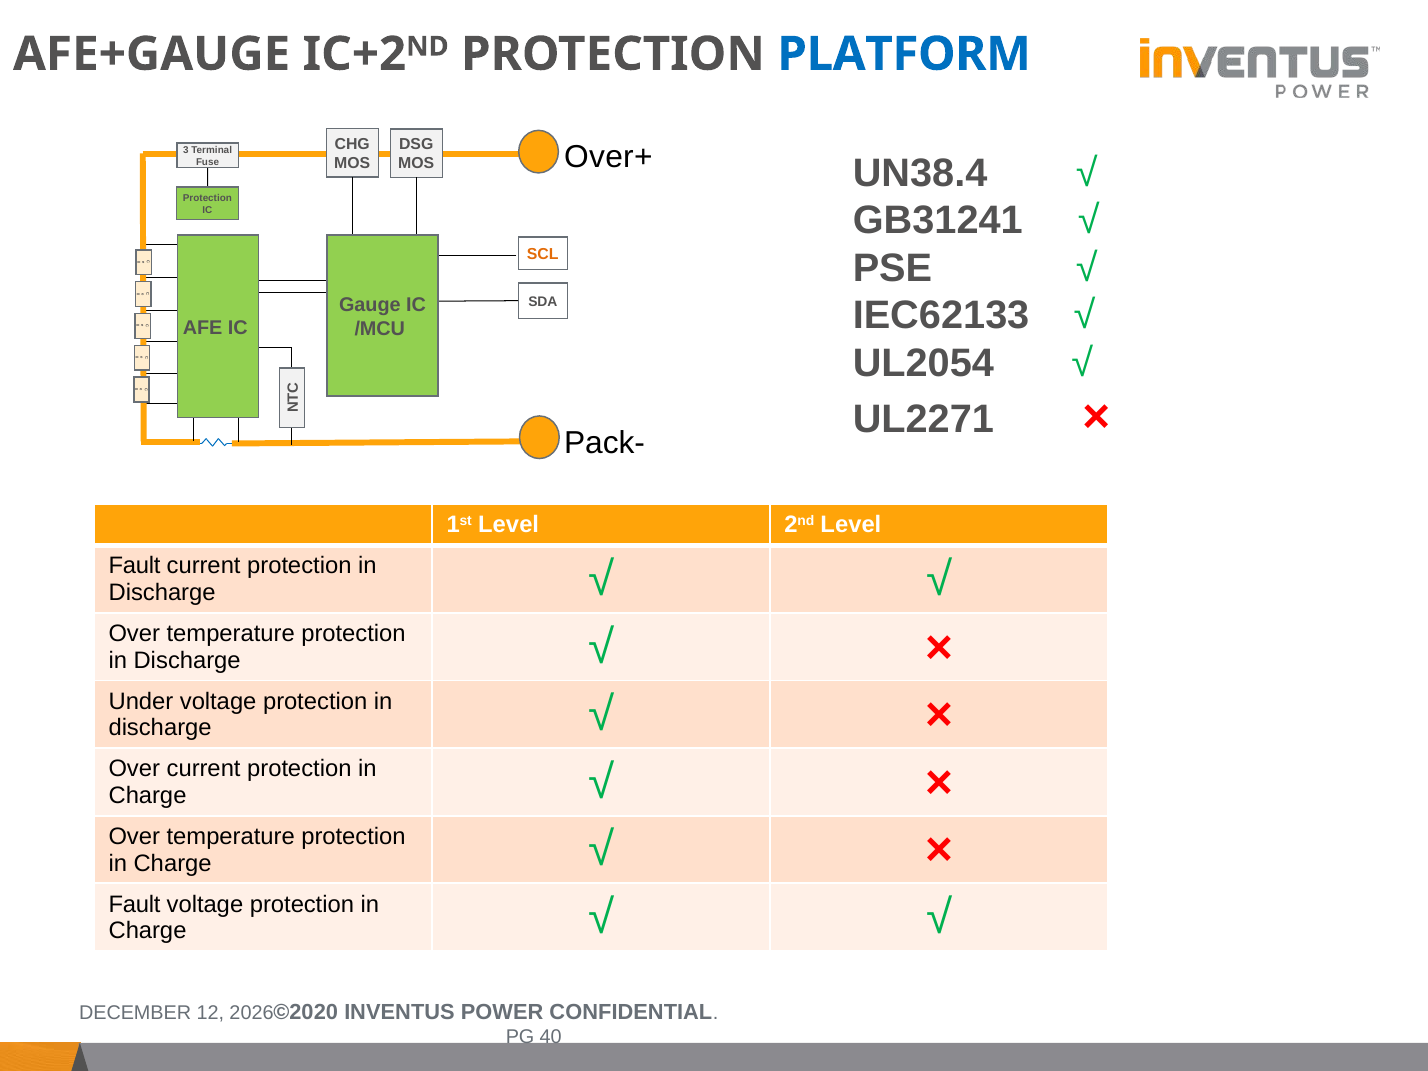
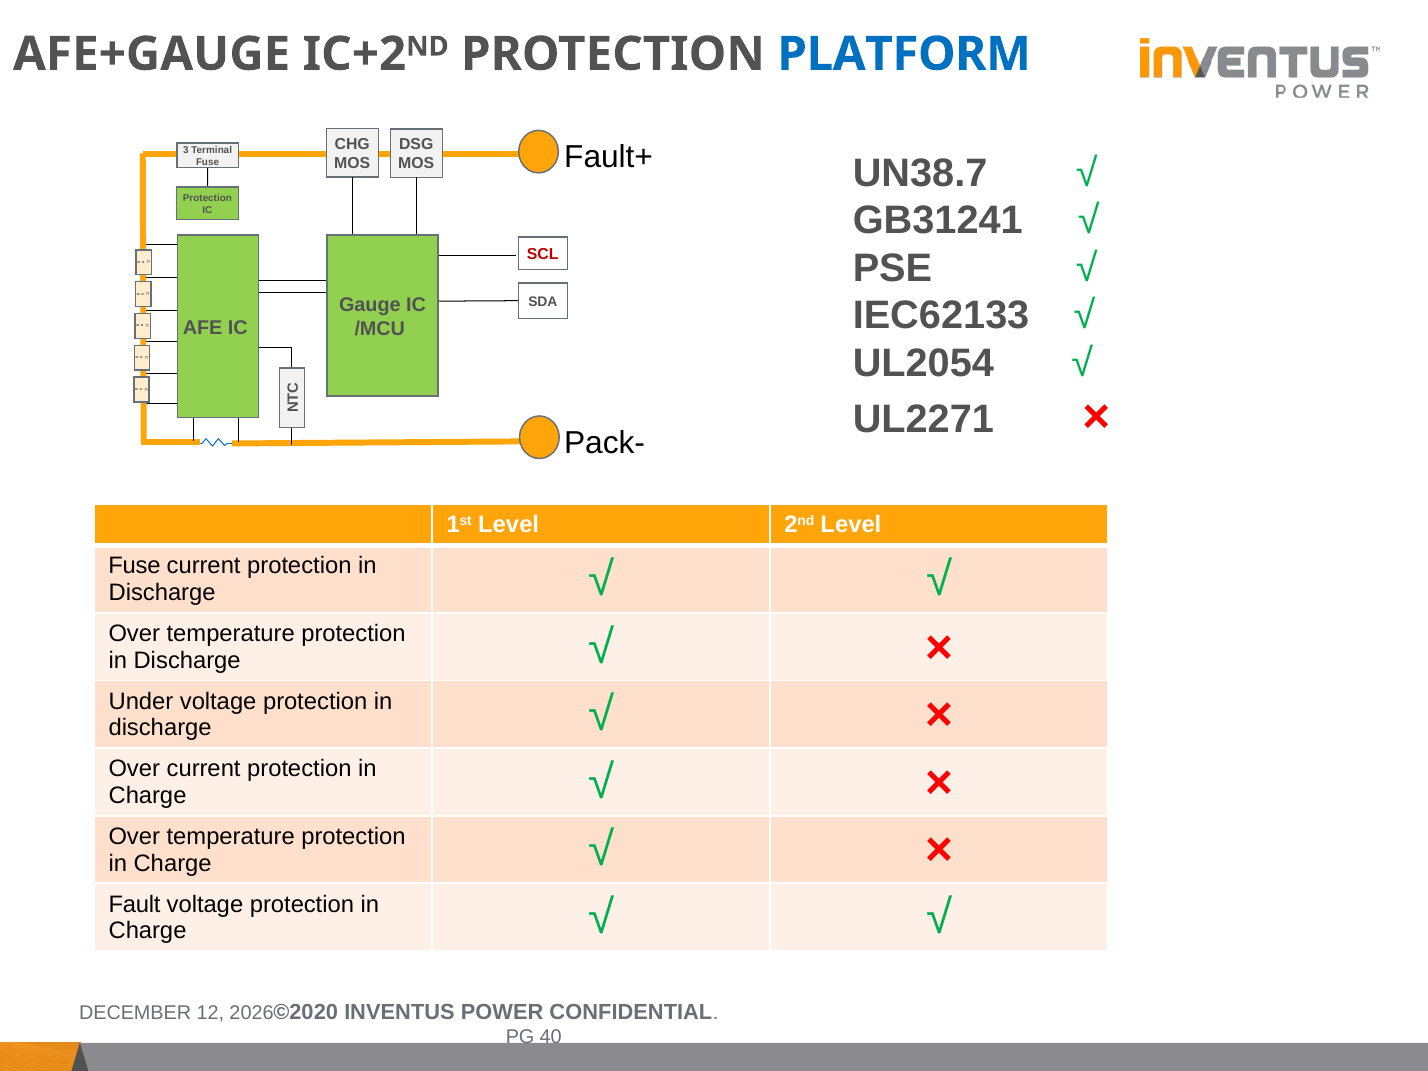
Over+: Over+ -> Fault+ (609, 157)
UN38.4: UN38.4 -> UN38.7 (920, 173)
SCL colour: orange -> red (543, 254)
Fault: Fault -> Fuse (135, 566)
